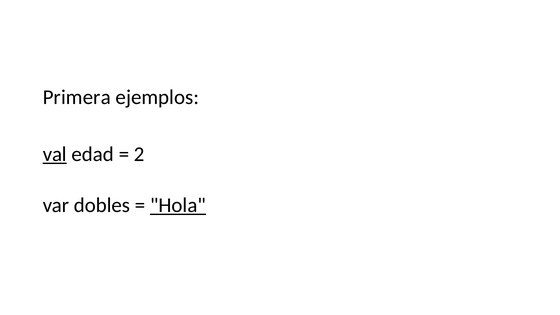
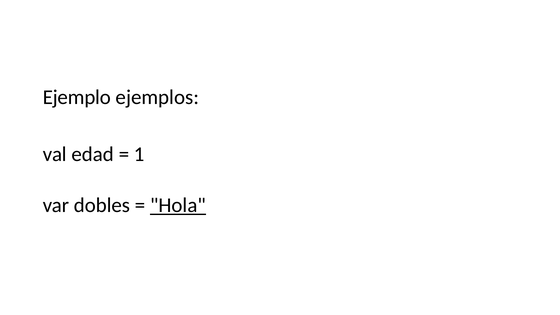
Primera: Primera -> Ejemplo (77, 97)
val underline: present -> none (55, 154)
2: 2 -> 1 (139, 154)
